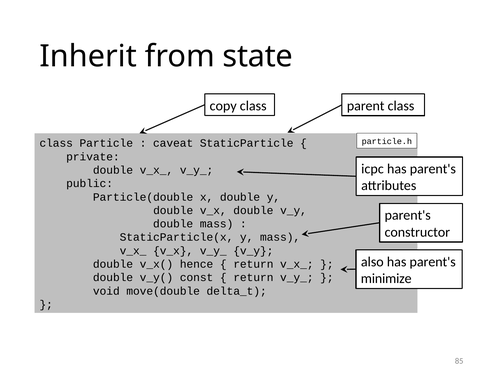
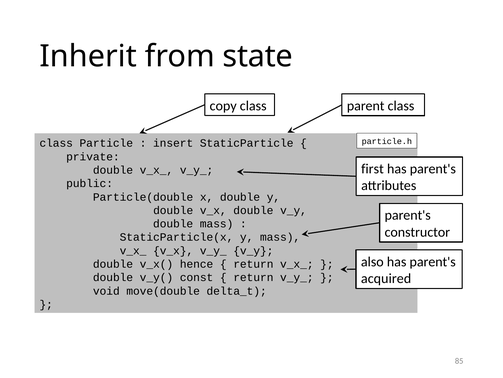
caveat: caveat -> insert (173, 143)
icpc: icpc -> first (372, 169)
minimize: minimize -> acquired (386, 278)
